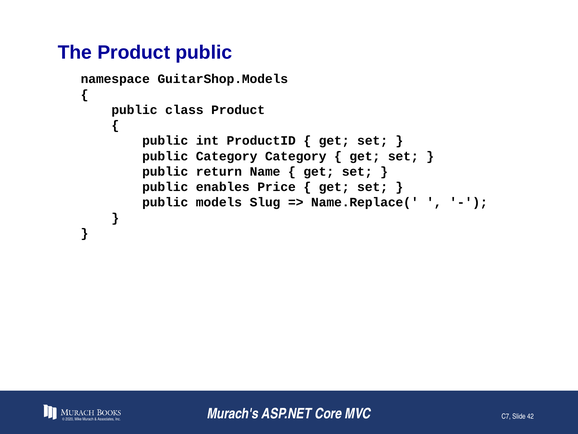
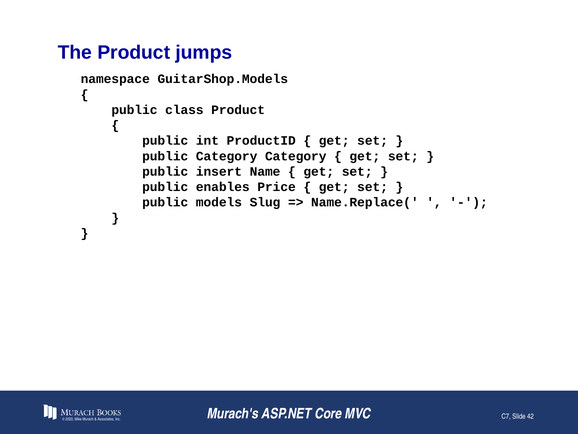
Product public: public -> jumps (204, 53)
return: return -> insert (219, 171)
